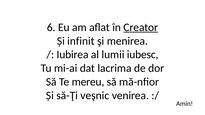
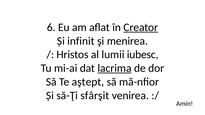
Iubirea: Iubirea -> Hristos (73, 55)
lacrima underline: none -> present (114, 68)
mereu: mereu -> aştept (88, 82)
veşnic: veşnic -> sfârşit (95, 96)
